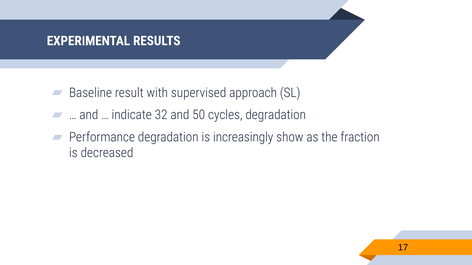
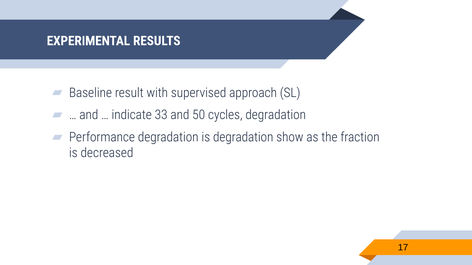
32: 32 -> 33 (161, 115)
is increasingly: increasingly -> degradation (243, 137)
